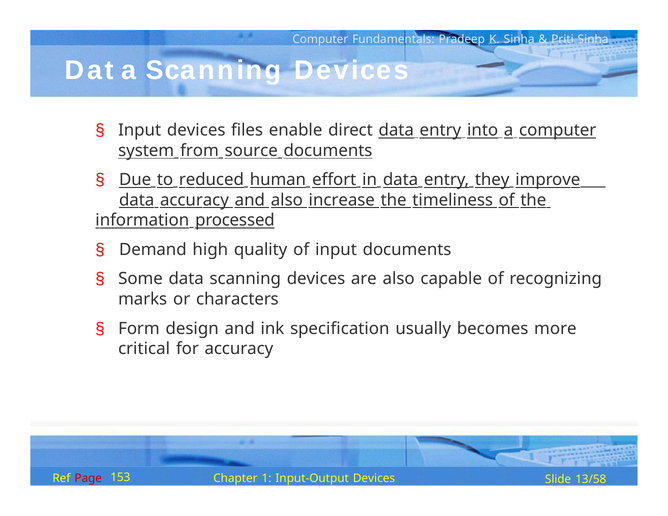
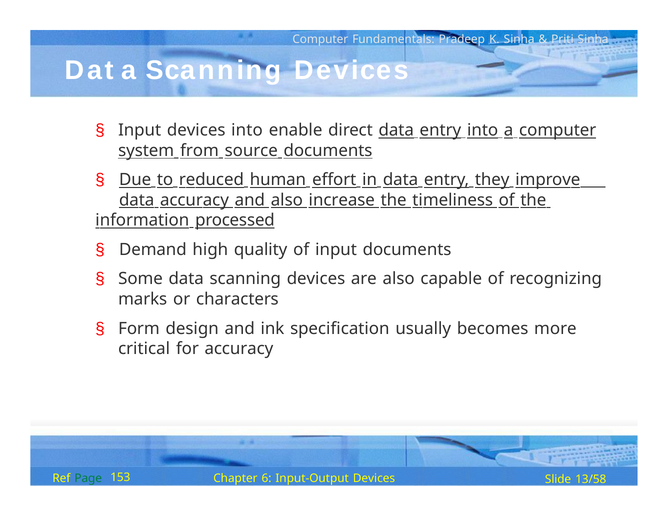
devices files: files -> into (247, 130)
Page colour: red -> green (88, 478)
1: 1 -> 6 (267, 479)
